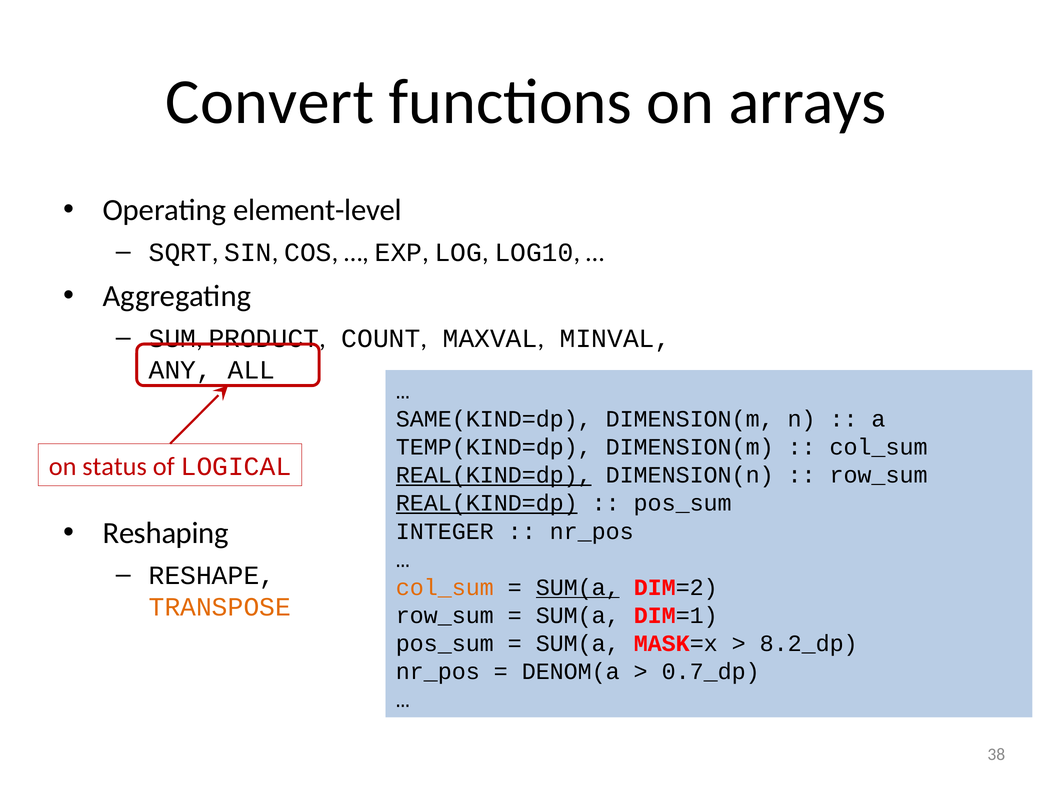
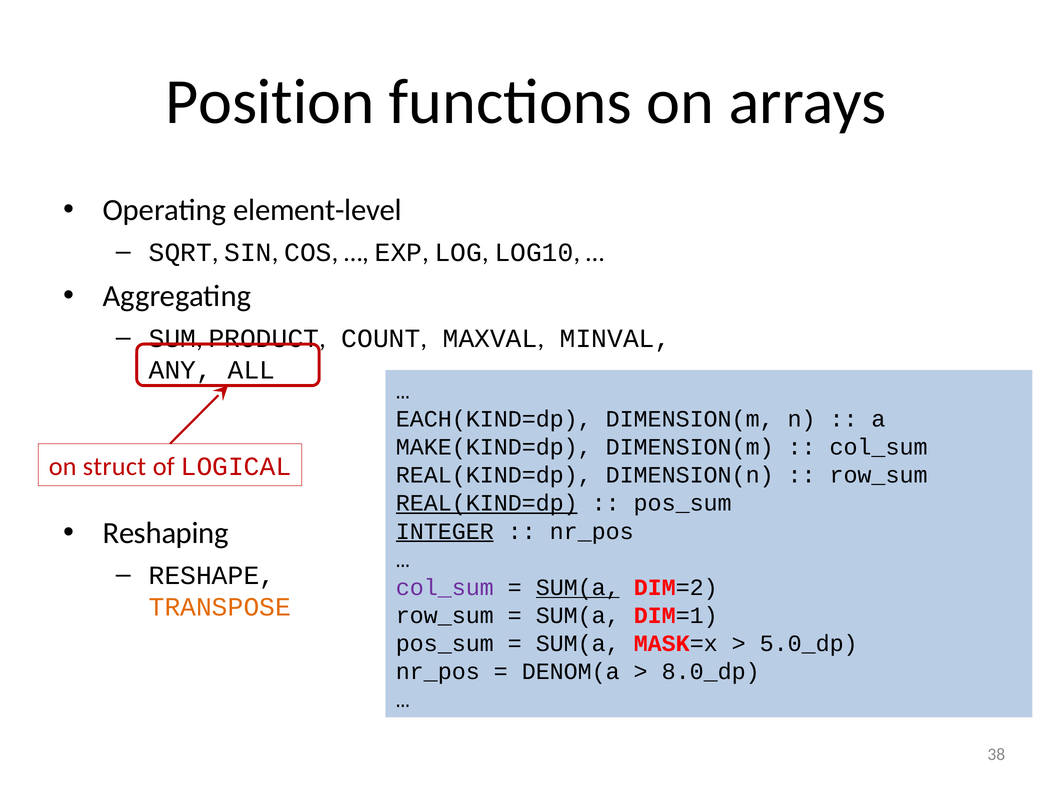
Convert: Convert -> Position (270, 102)
SAME(KIND=dp: SAME(KIND=dp -> EACH(KIND=dp (494, 419)
TEMP(KIND=dp: TEMP(KIND=dp -> MAKE(KIND=dp (494, 447)
status: status -> struct (114, 466)
REAL(KIND=dp underline: present -> none (494, 475)
INTEGER underline: none -> present (445, 531)
col_sum colour: orange -> purple (445, 587)
8.2_dp: 8.2_dp -> 5.0_dp (809, 643)
0.7_dp: 0.7_dp -> 8.0_dp (711, 671)
